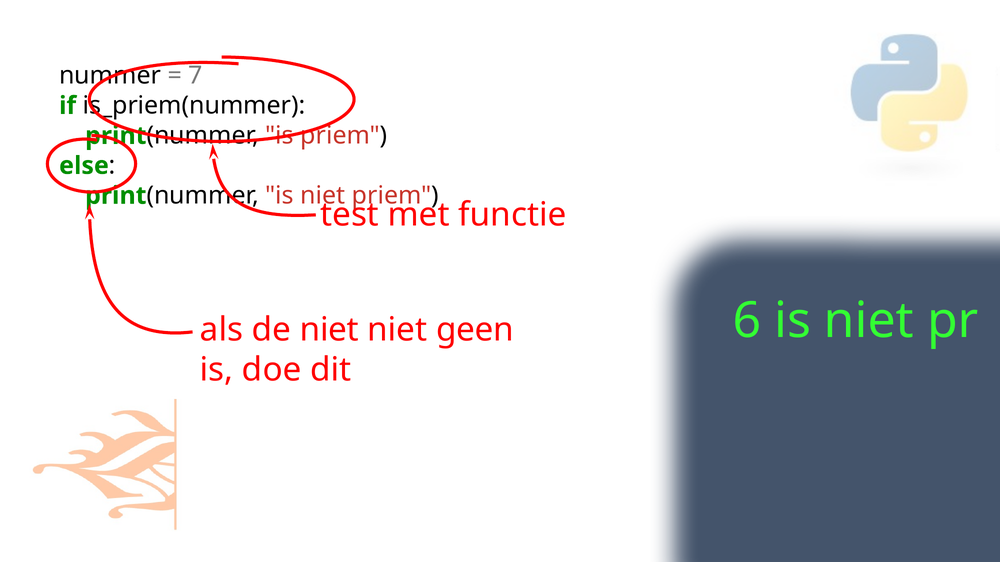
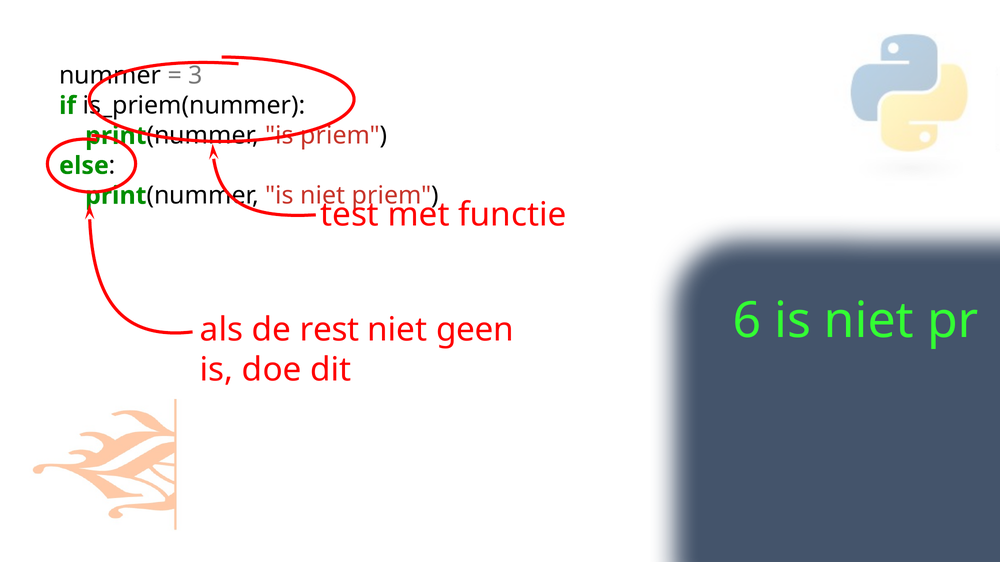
7: 7 -> 3 (195, 76)
de niet: niet -> rest (329, 330)
